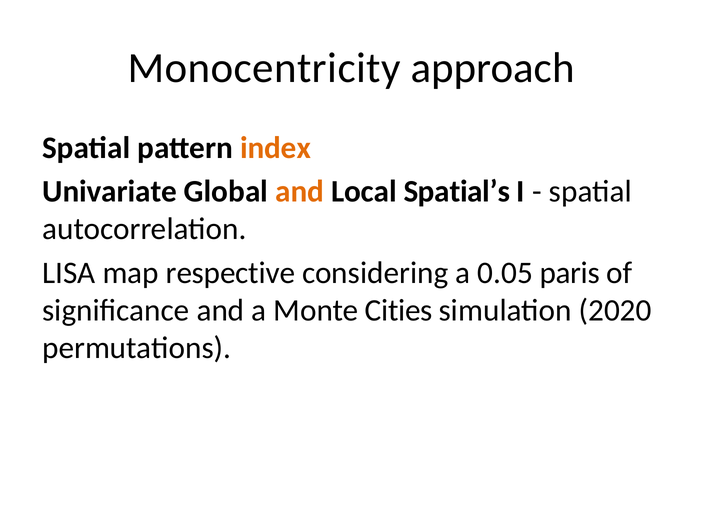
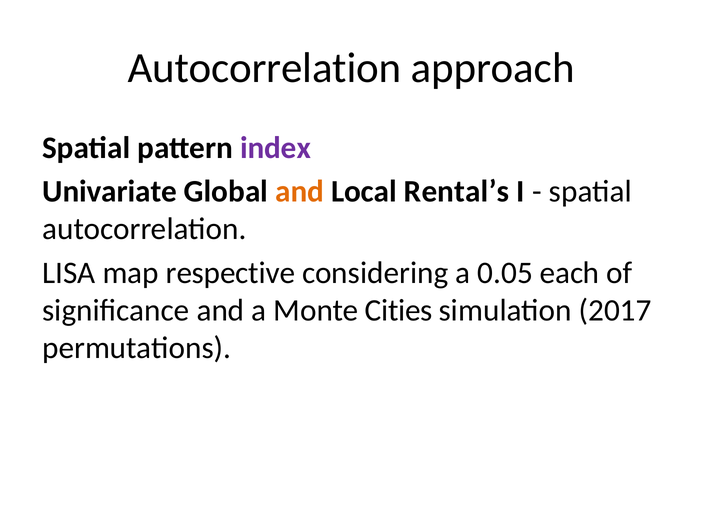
Monocentricity: Monocentricity -> Autocorrelation (264, 68)
index colour: orange -> purple (275, 147)
Spatial’s: Spatial’s -> Rental’s (457, 191)
paris: paris -> each (570, 272)
2020: 2020 -> 2017 (615, 310)
